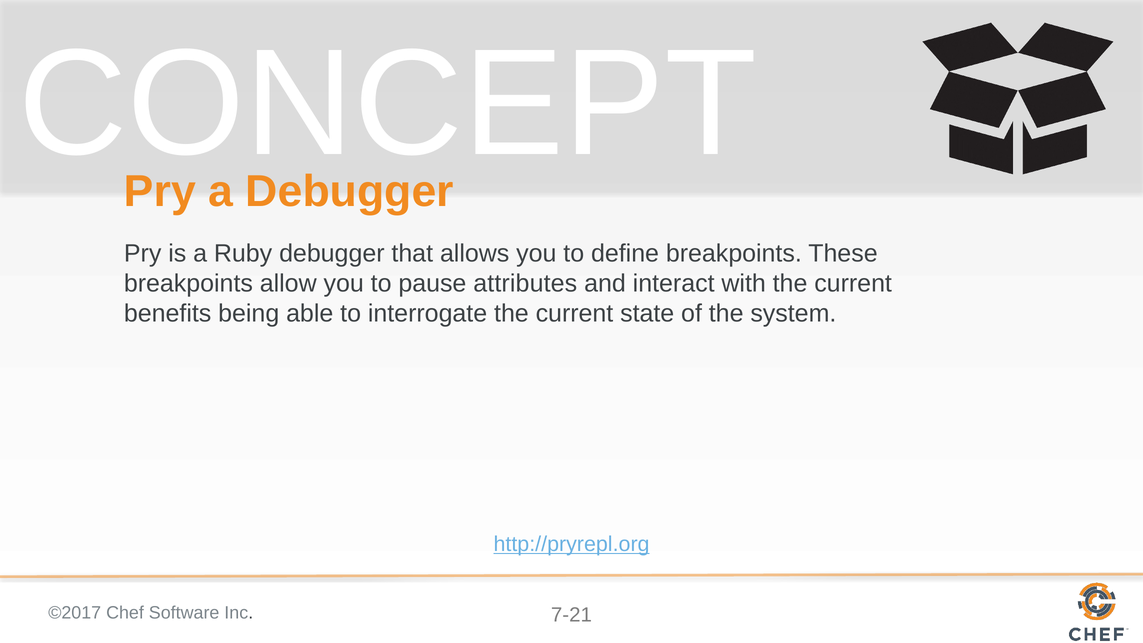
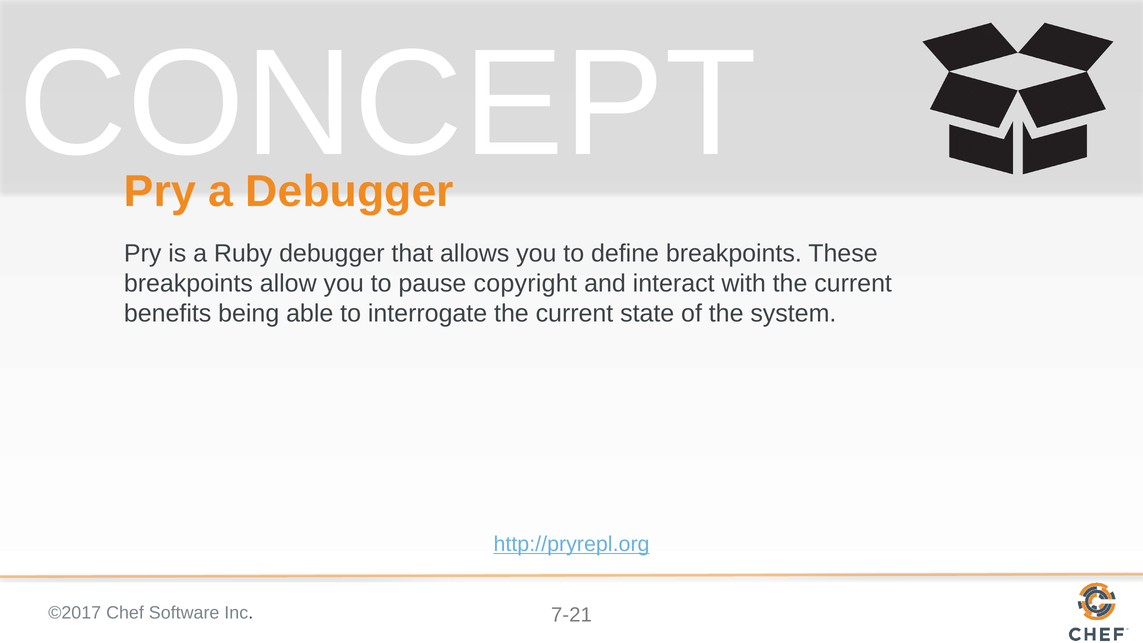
attributes: attributes -> copyright (525, 283)
